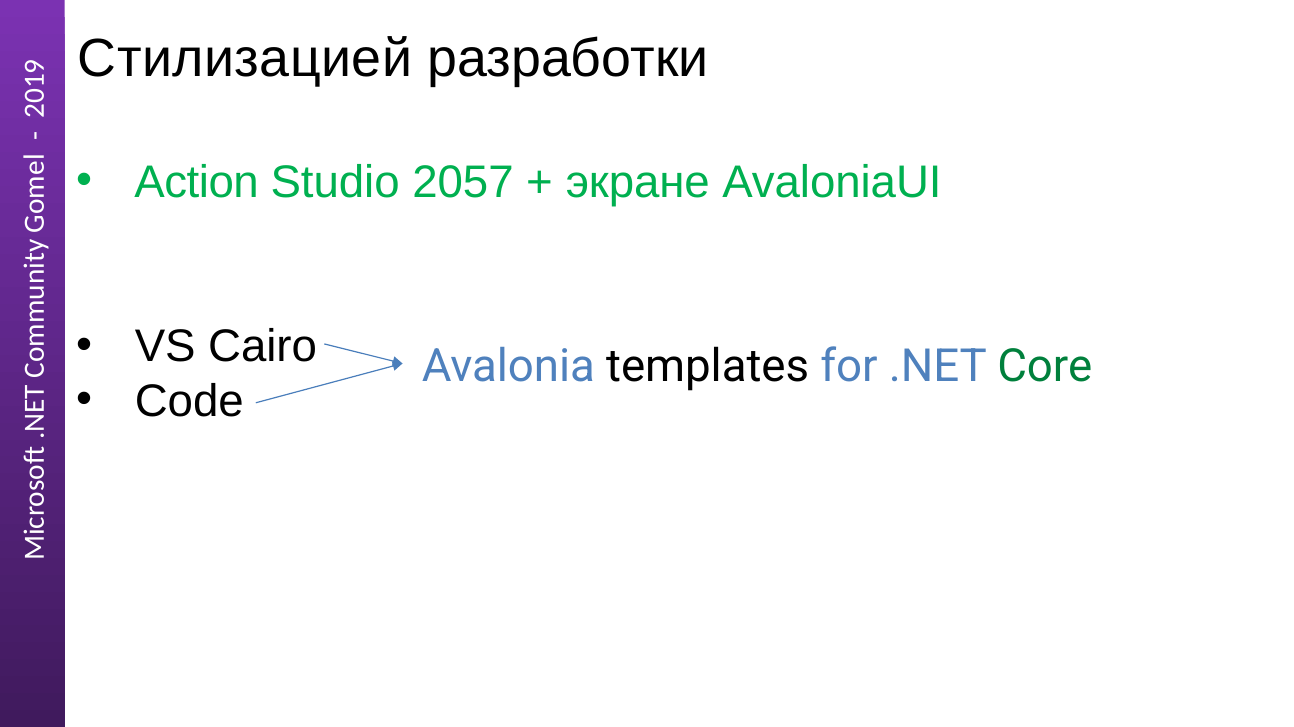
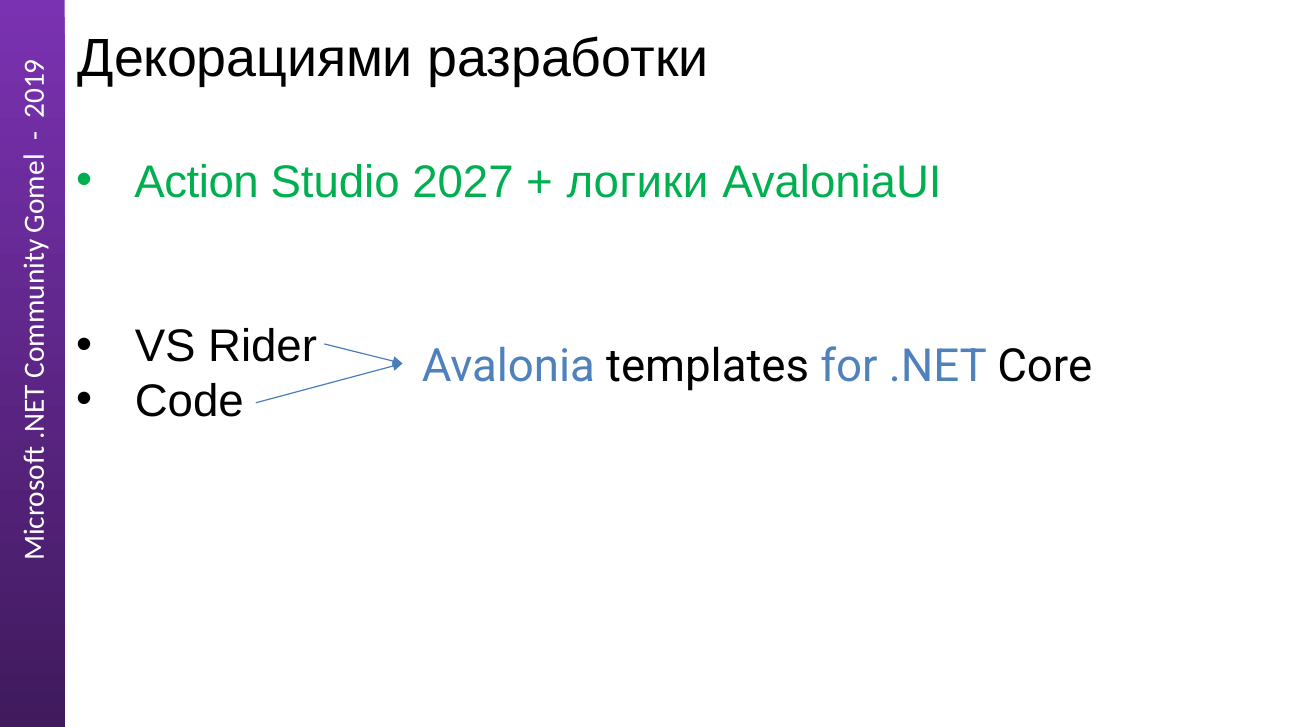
Стилизацией: Стилизацией -> Декорациями (245, 59)
2057: 2057 -> 2027 (463, 182)
экране: экране -> логики (637, 182)
Cairo: Cairo -> Rider (263, 346)
Core colour: green -> black (1045, 366)
